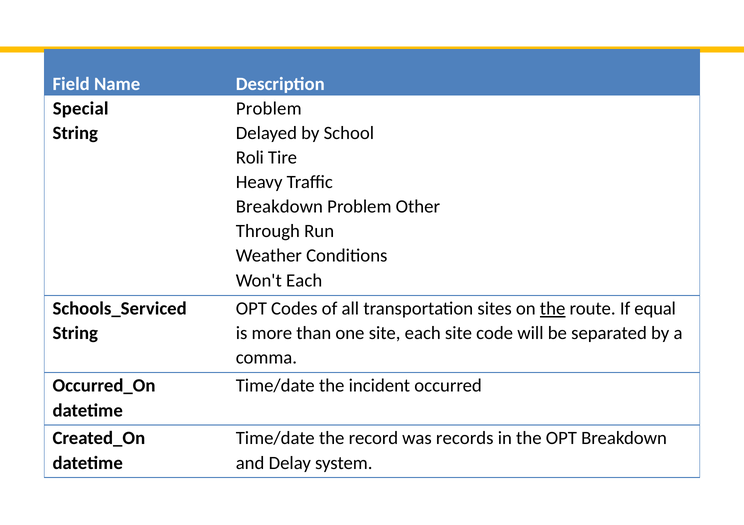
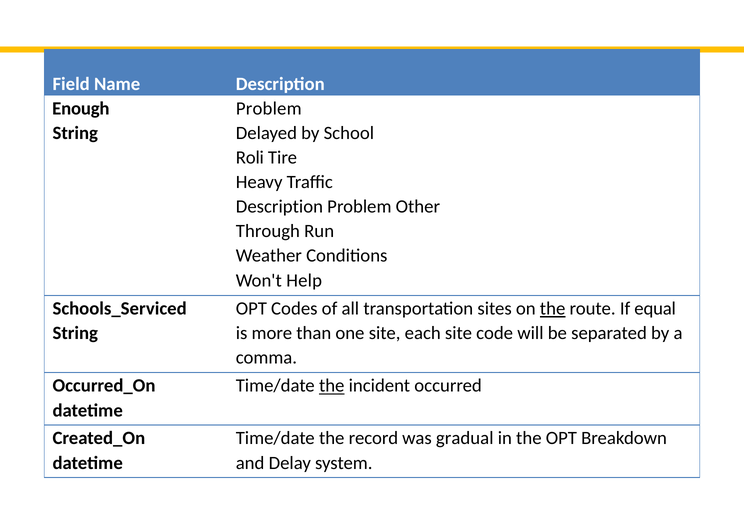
Special: Special -> Enough (81, 109)
Breakdown: Breakdown -> Description (279, 207)
Won't Each: Each -> Help (304, 280)
the underline: none -> present (332, 386)
records: records -> gradual (465, 438)
